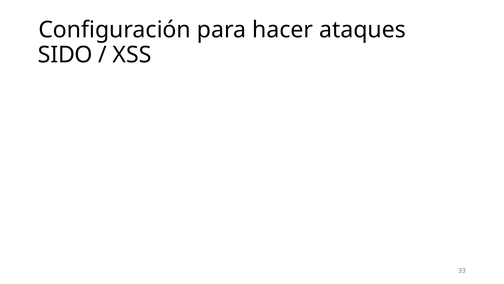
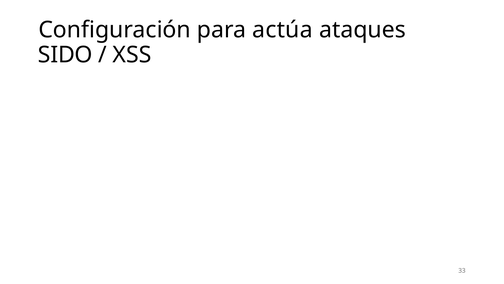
hacer: hacer -> actúa (283, 30)
